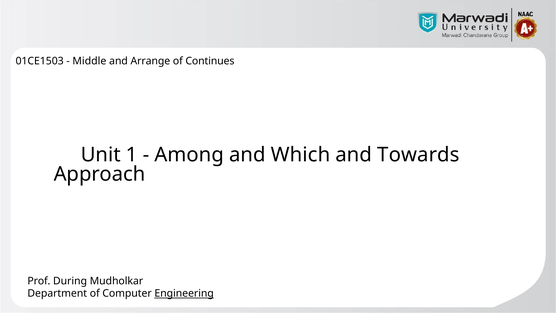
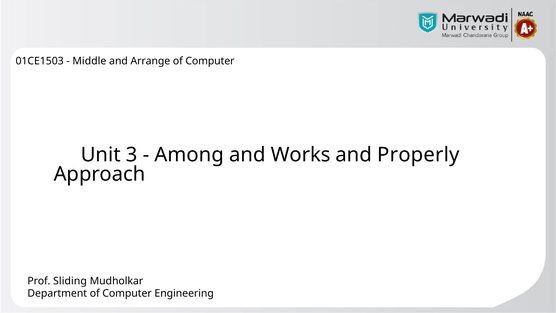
Continues: Continues -> Computer (210, 61)
1: 1 -> 3 (132, 155)
Which: Which -> Works (301, 155)
Towards: Towards -> Properly (418, 155)
During: During -> Sliding (70, 281)
Engineering underline: present -> none (184, 293)
